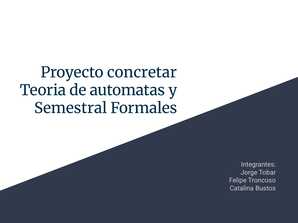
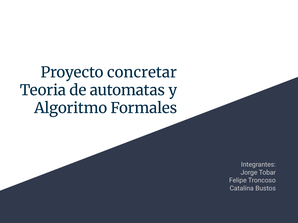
Semestral: Semestral -> Algoritmo (71, 108)
